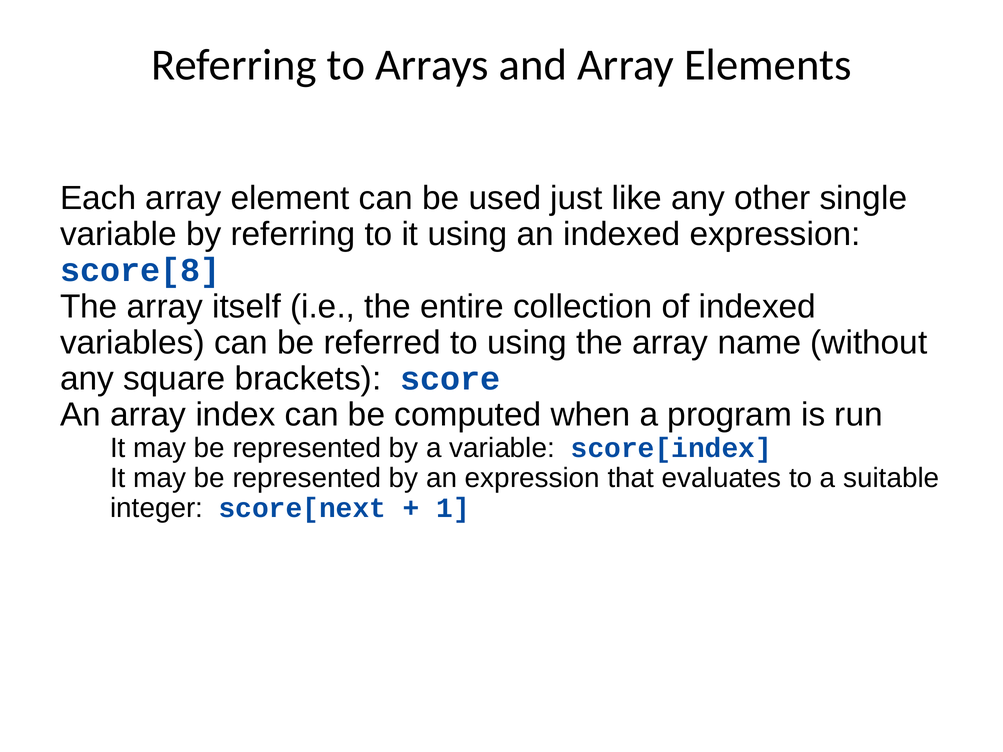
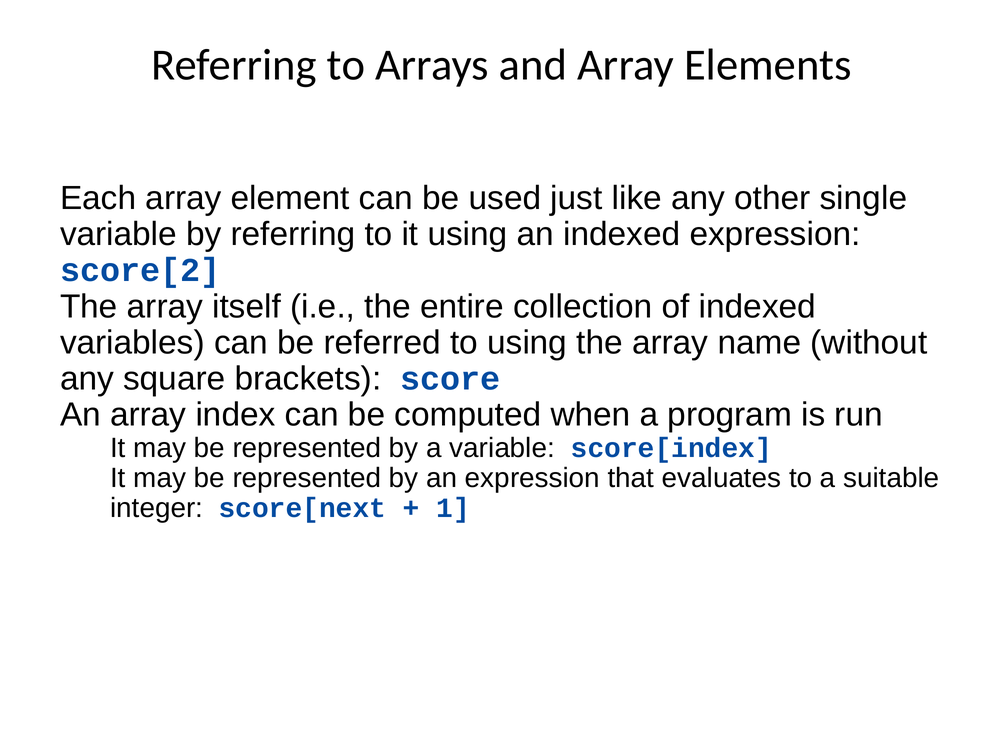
score[8: score[8 -> score[2 (140, 271)
